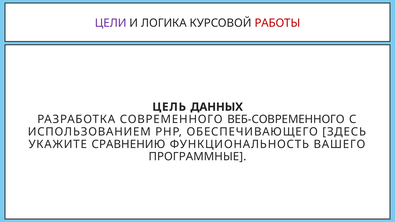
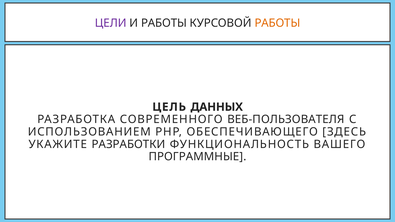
И ЛОГИКА: ЛОГИКА -> РАБОТЫ (164, 23)
РАБОТЫ colour: red -> orange (277, 23)
ВЕБ-СОВРЕМЕННОГО: ВЕБ-СОВРЕМЕННОГО -> ВЕБ-ПОЛЬЗОВАТЕЛЯ (286, 119)
СРАВНЕНИЮ: СРАВНЕНИЮ -> РАЗРАБОТКИ (128, 144)
